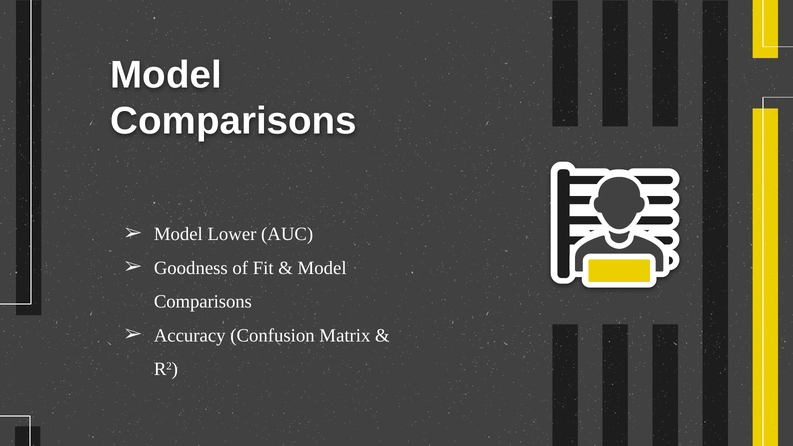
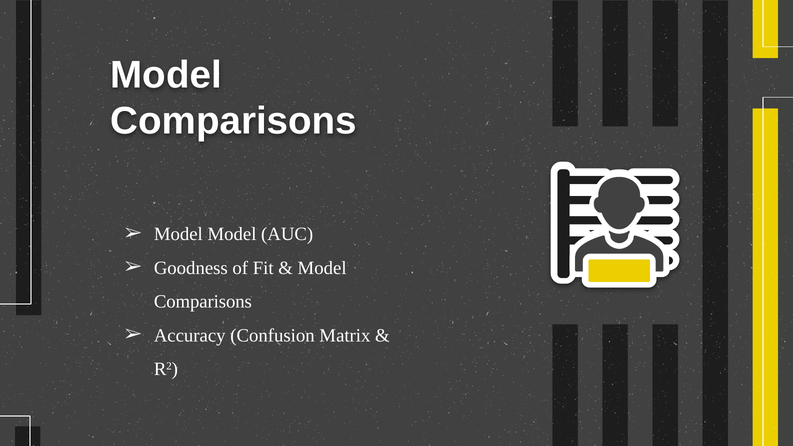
Model Lower: Lower -> Model (232, 234)
